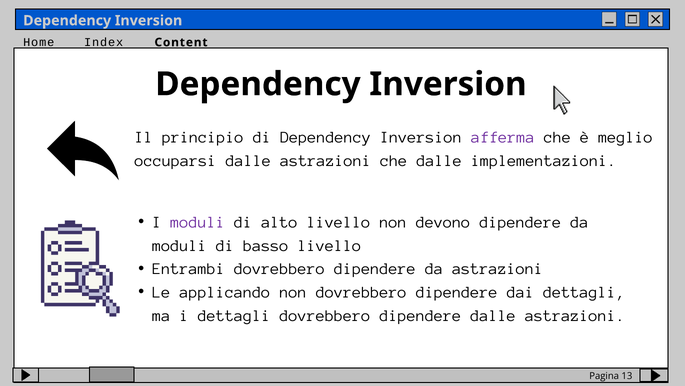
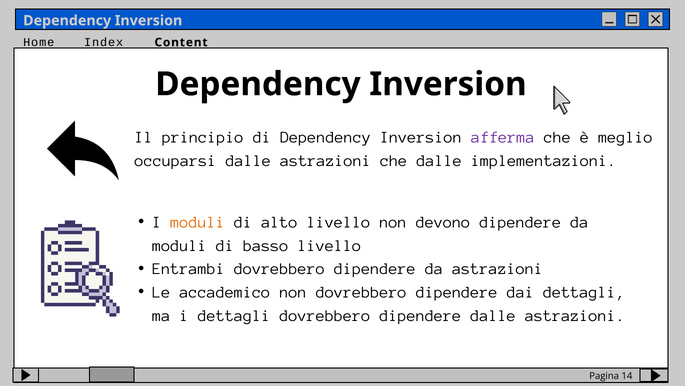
moduli colour: purple -> orange (198, 222)
applicando: applicando -> accademico (225, 292)
13: 13 -> 14 (627, 376)
